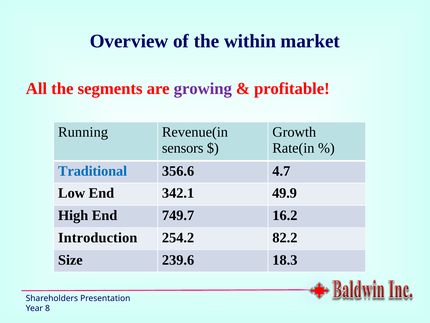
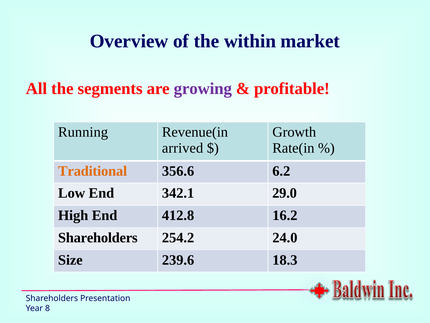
sensors: sensors -> arrived (183, 148)
Traditional colour: blue -> orange (93, 171)
4.7: 4.7 -> 6.2 (281, 171)
49.9: 49.9 -> 29.0 (285, 193)
749.7: 749.7 -> 412.8 (178, 215)
Introduction: Introduction -> Shareholders (98, 237)
82.2: 82.2 -> 24.0 (285, 237)
